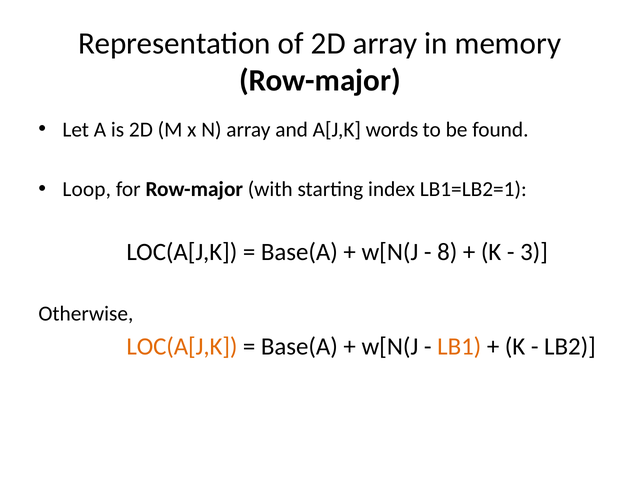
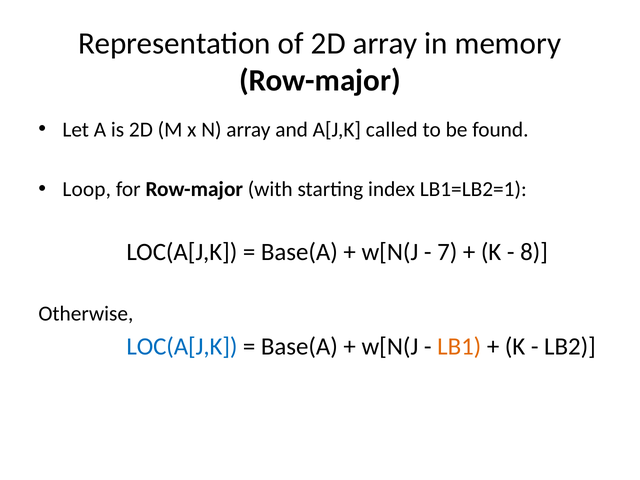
words: words -> called (392, 129)
8: 8 -> 7 (447, 252)
3: 3 -> 8 (534, 252)
LOC(A[J,K colour: orange -> blue (182, 347)
